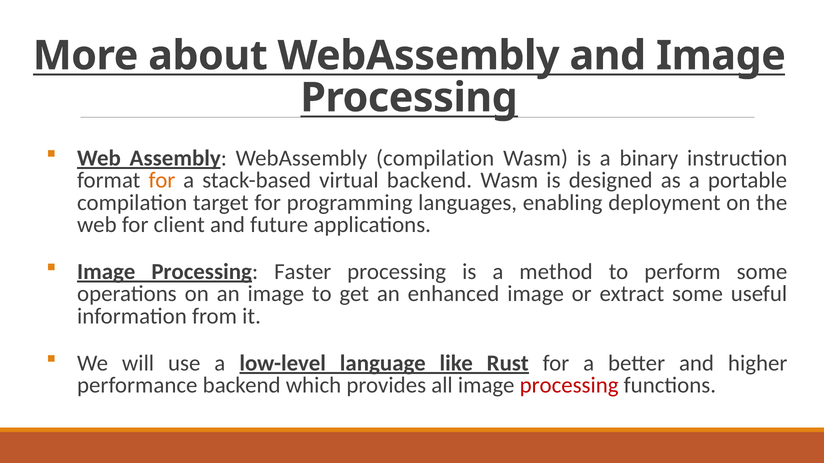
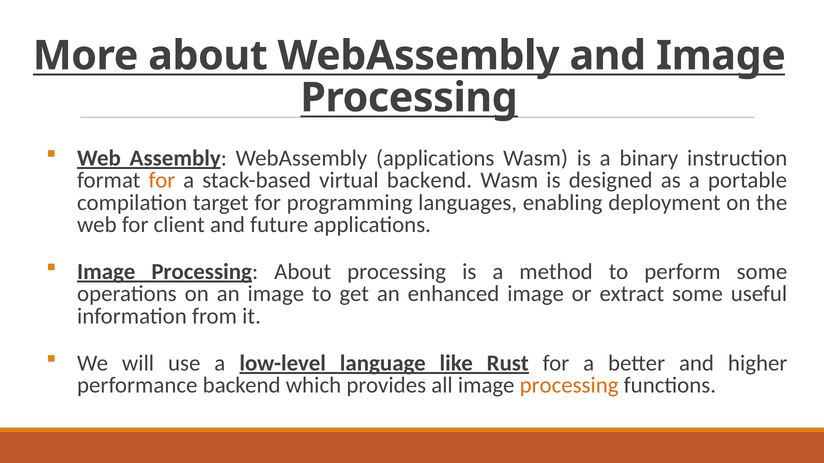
WebAssembly compilation: compilation -> applications (435, 158)
Processing Faster: Faster -> About (303, 272)
processing colour: red -> orange (569, 386)
